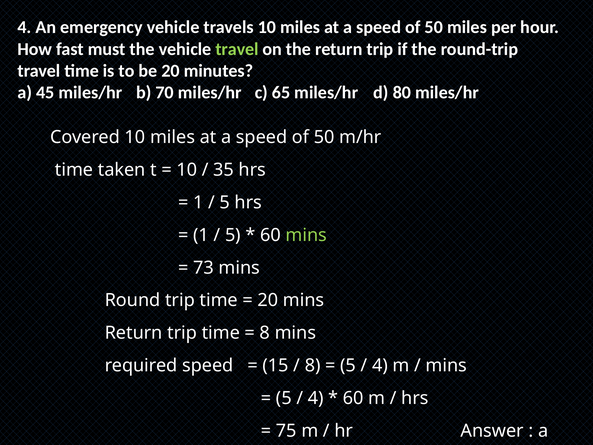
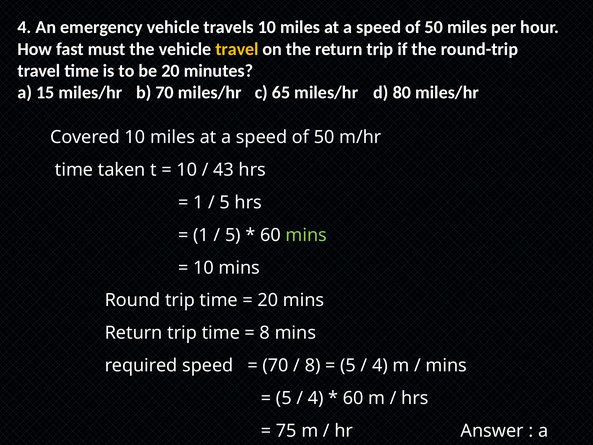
travel colour: light green -> yellow (237, 49)
45: 45 -> 15 (45, 92)
35: 35 -> 43 (224, 170)
73: 73 -> 10 (203, 268)
15: 15 -> 70 (276, 365)
